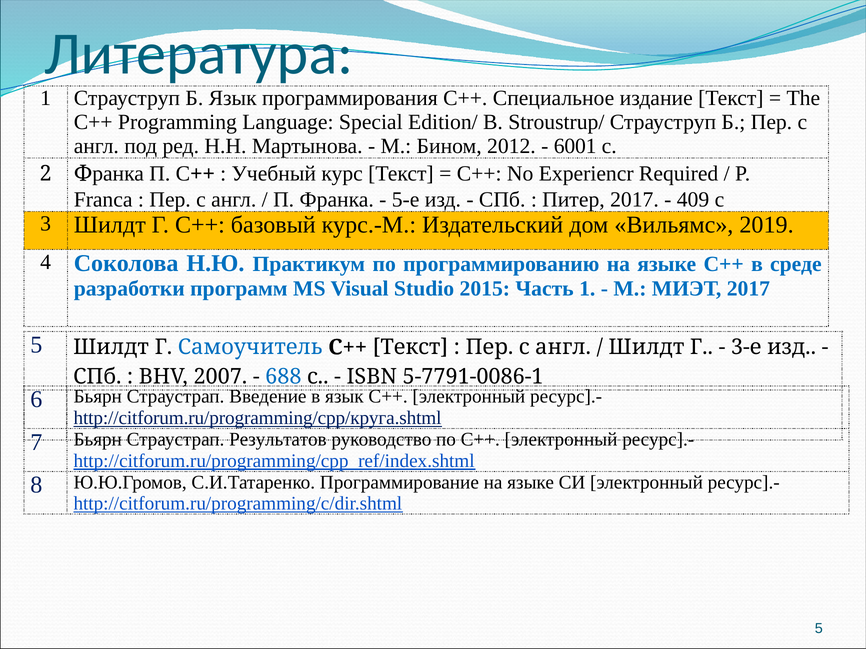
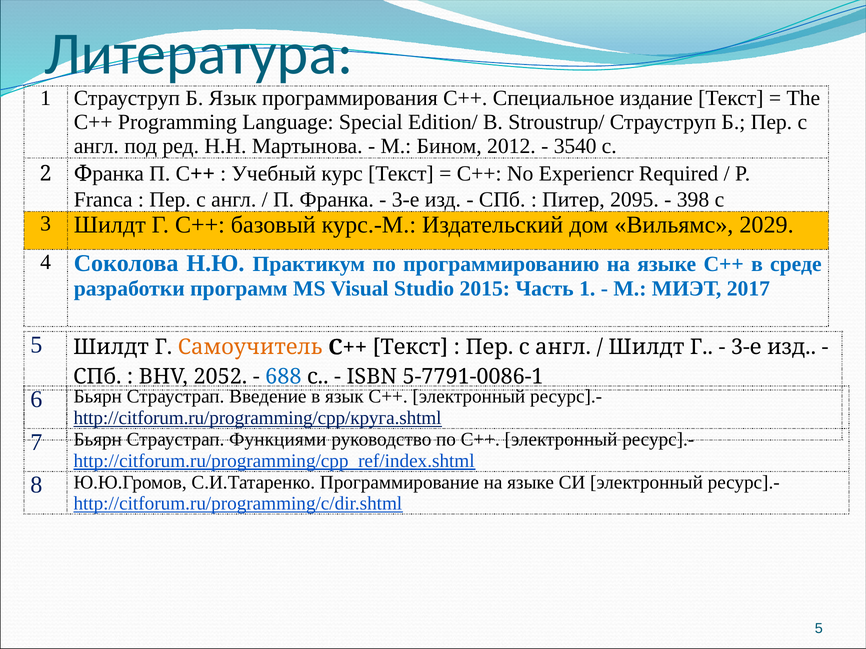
6001: 6001 -> 3540 (575, 146)
5-е: 5-е -> 3-е (406, 200)
Питер 2017: 2017 -> 2095 (634, 200)
409: 409 -> 398 (693, 200)
2019: 2019 -> 2029 (767, 225)
Самоучитель colour: blue -> orange (250, 348)
2007: 2007 -> 2052 (220, 377)
Результатов: Результатов -> Функциями (278, 440)
